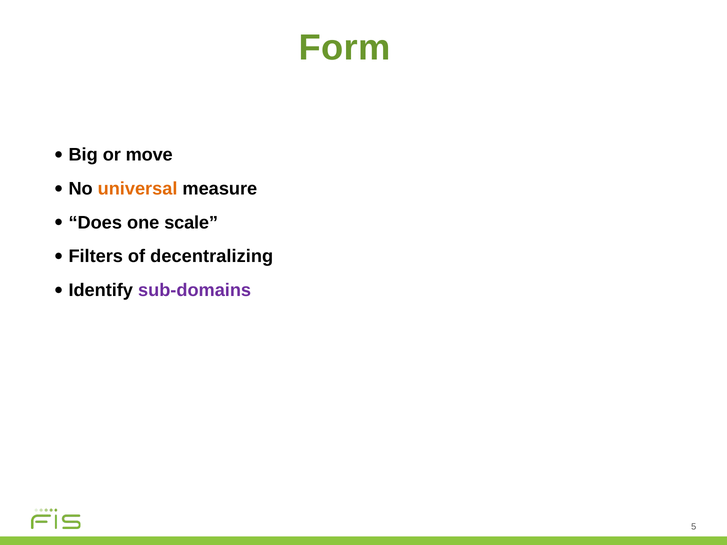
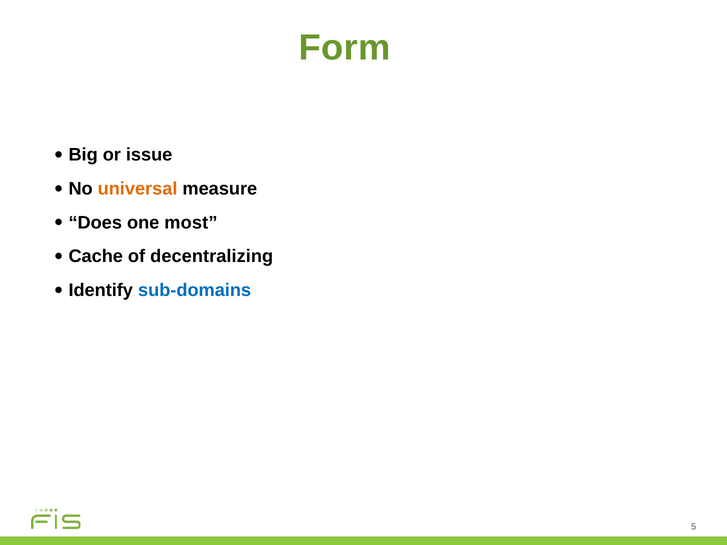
move: move -> issue (149, 155)
scale: scale -> most (191, 223)
Filters: Filters -> Cache (96, 257)
sub-domains colour: purple -> blue (195, 290)
